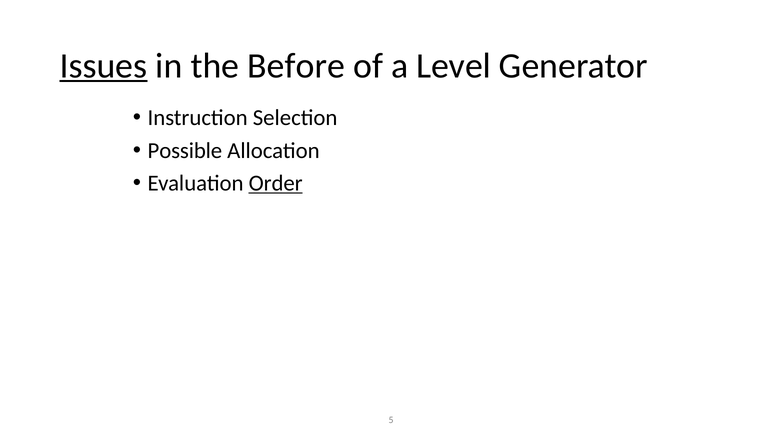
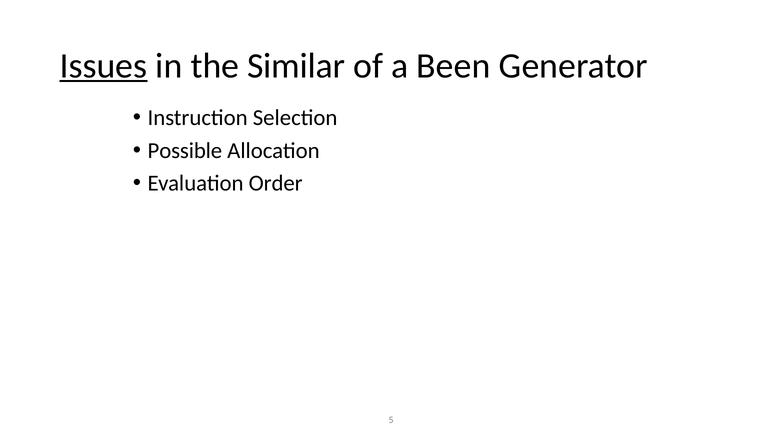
Before: Before -> Similar (296, 66)
Level: Level -> Been (453, 66)
Order underline: present -> none (276, 183)
